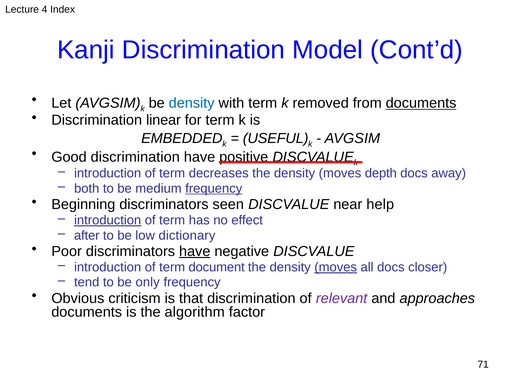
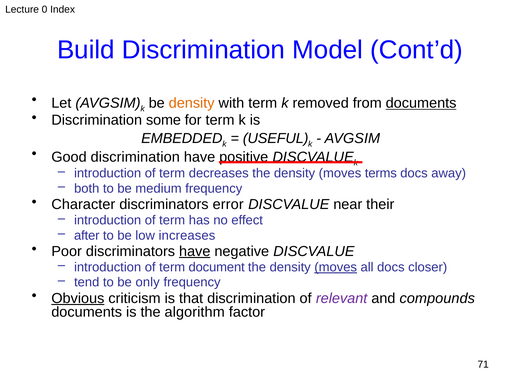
4: 4 -> 0 (45, 9)
Kanji: Kanji -> Build (86, 50)
density colour: blue -> orange (192, 103)
linear: linear -> some (163, 120)
depth: depth -> terms (381, 173)
frequency underline: present -> none (214, 188)
Beginning: Beginning -> Character (83, 204)
seen: seen -> error (228, 204)
help: help -> their (380, 204)
introduction underline: present -> none (108, 220)
dictionary: dictionary -> increases (187, 235)
Obvious underline: none -> present (78, 298)
approaches: approaches -> compounds (437, 298)
